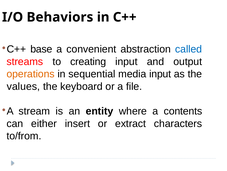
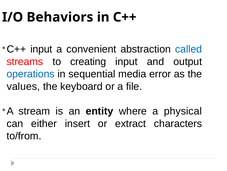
C++ base: base -> input (41, 49)
operations colour: orange -> blue (31, 74)
media input: input -> error (160, 74)
contents: contents -> physical (183, 111)
